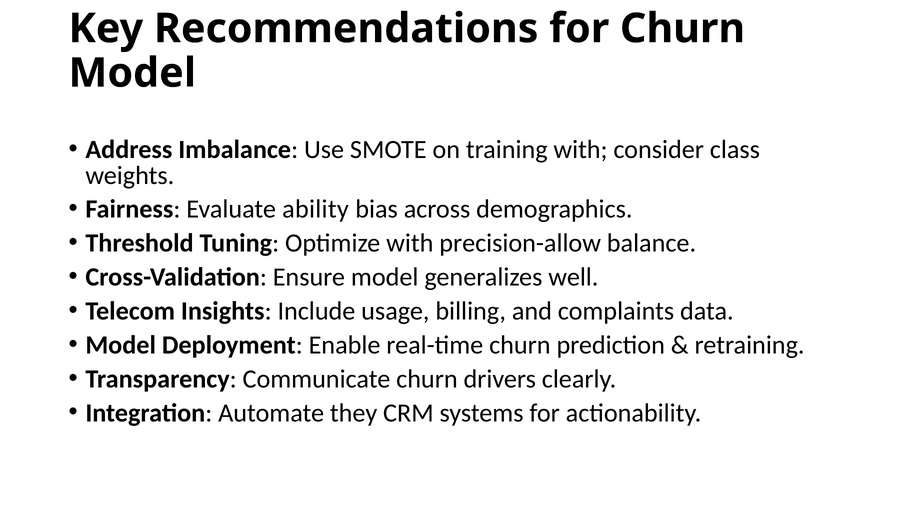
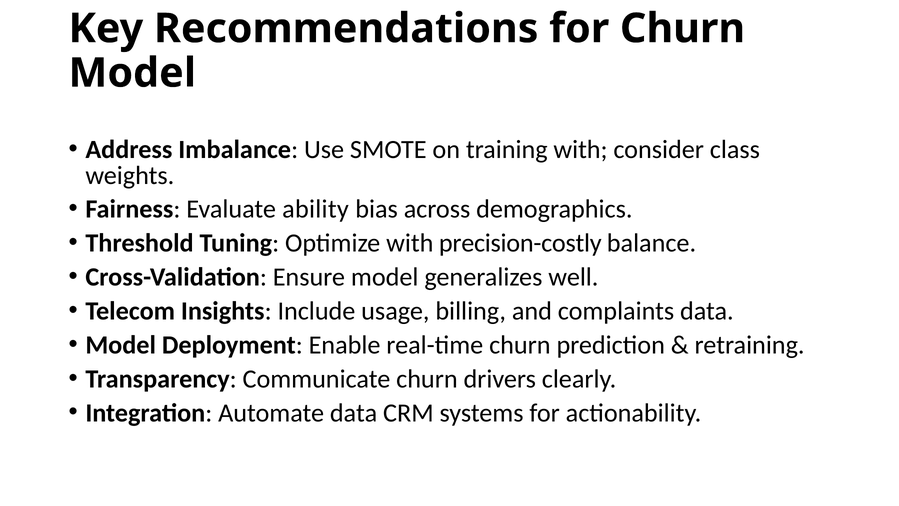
precision-allow: precision-allow -> precision-costly (520, 243)
Automate they: they -> data (354, 413)
